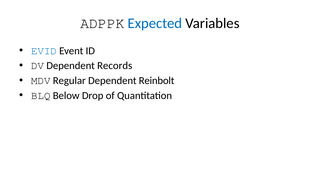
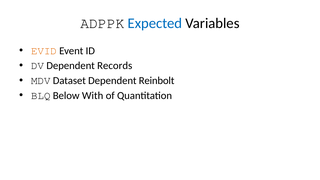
EVID colour: blue -> orange (44, 51)
Regular: Regular -> Dataset (69, 81)
Drop: Drop -> With (93, 96)
